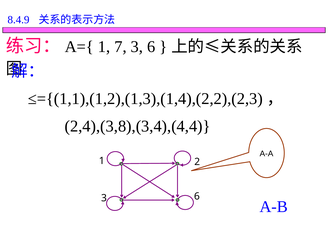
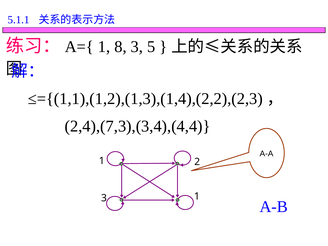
8.4.9: 8.4.9 -> 5.1.1 (18, 20)
7: 7 -> 8 (120, 47)
6: 6 -> 5 (151, 47)
2,4),(3,8),(3,4),(4,4: 2,4),(3,8),(3,4),(4,4 -> 2,4),(7,3),(3,4),(4,4 (138, 126)
6: 6 -> 1 (197, 196)
